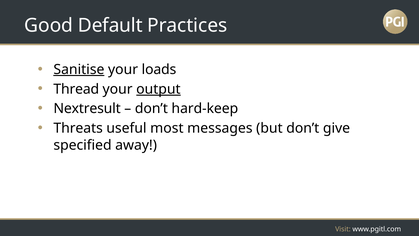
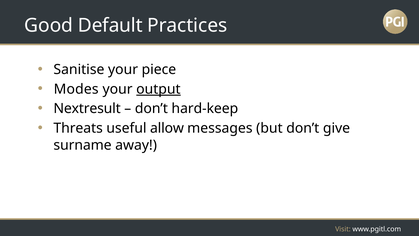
Sanitise underline: present -> none (79, 69)
loads: loads -> piece (159, 69)
Thread: Thread -> Modes (76, 89)
most: most -> allow (167, 128)
specified: specified -> surname (83, 145)
